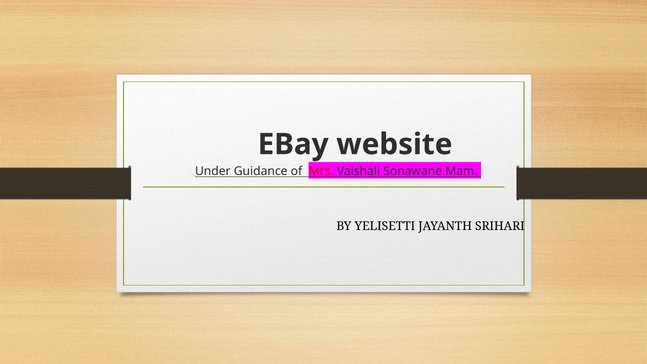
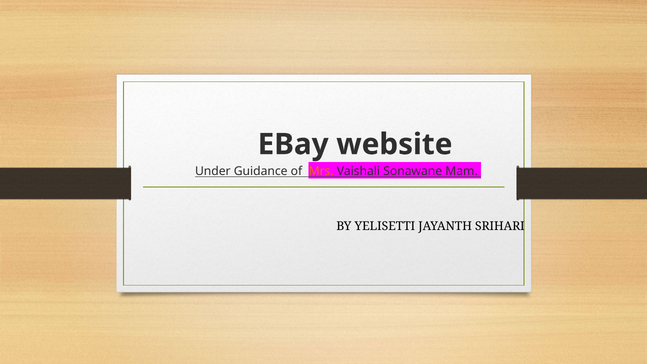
Mrs colour: red -> orange (321, 171)
